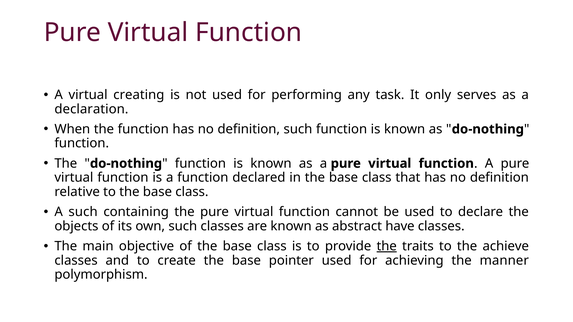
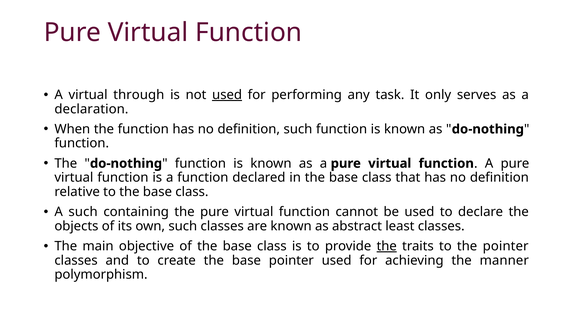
creating: creating -> through (139, 95)
used underline: none -> present (227, 95)
have: have -> least (400, 226)
the achieve: achieve -> pointer (506, 246)
